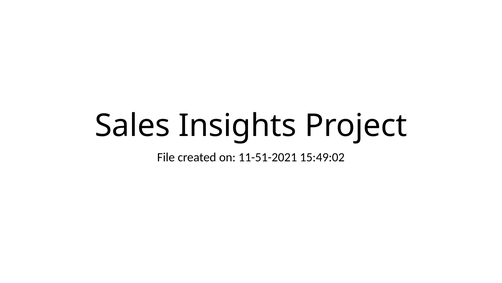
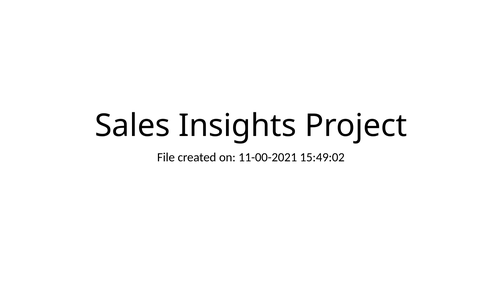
11-51-2021: 11-51-2021 -> 11-00-2021 (268, 157)
